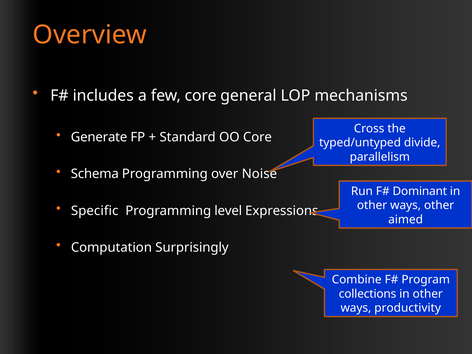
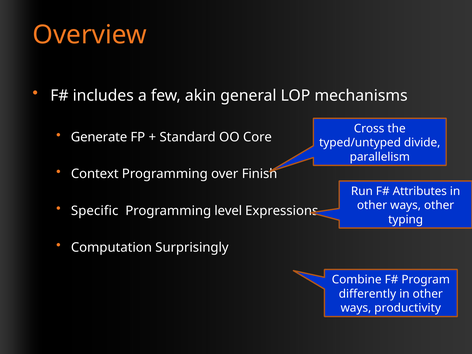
few core: core -> akin (200, 96)
Schema: Schema -> Context (95, 174)
Noise: Noise -> Finish (260, 174)
Dominant: Dominant -> Attributes (420, 191)
aimed: aimed -> typing (406, 219)
collections: collections -> differently (367, 294)
